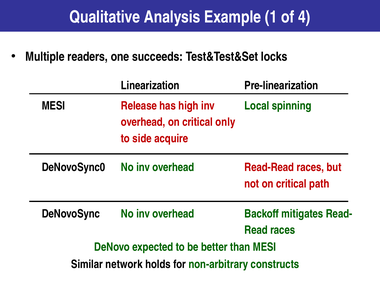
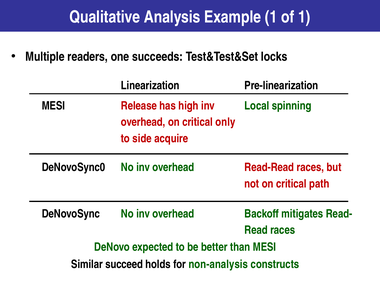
of 4: 4 -> 1 (304, 17)
network: network -> succeed (124, 264)
non-arbitrary: non-arbitrary -> non-analysis (218, 264)
